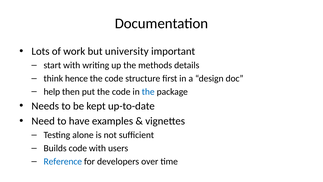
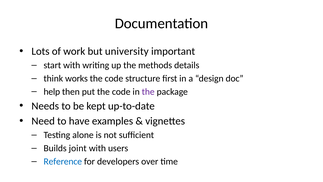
hence: hence -> works (76, 78)
the colour: blue -> purple (148, 92)
Builds code: code -> joint (78, 148)
